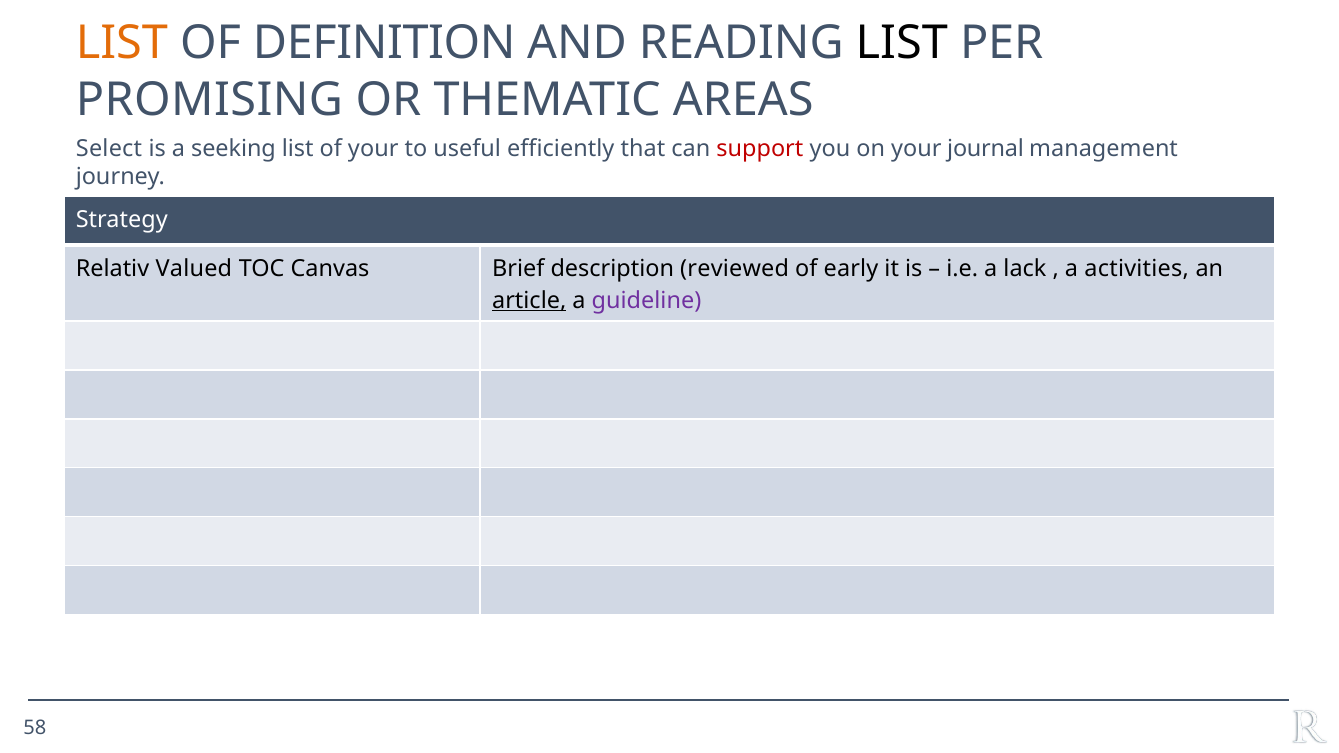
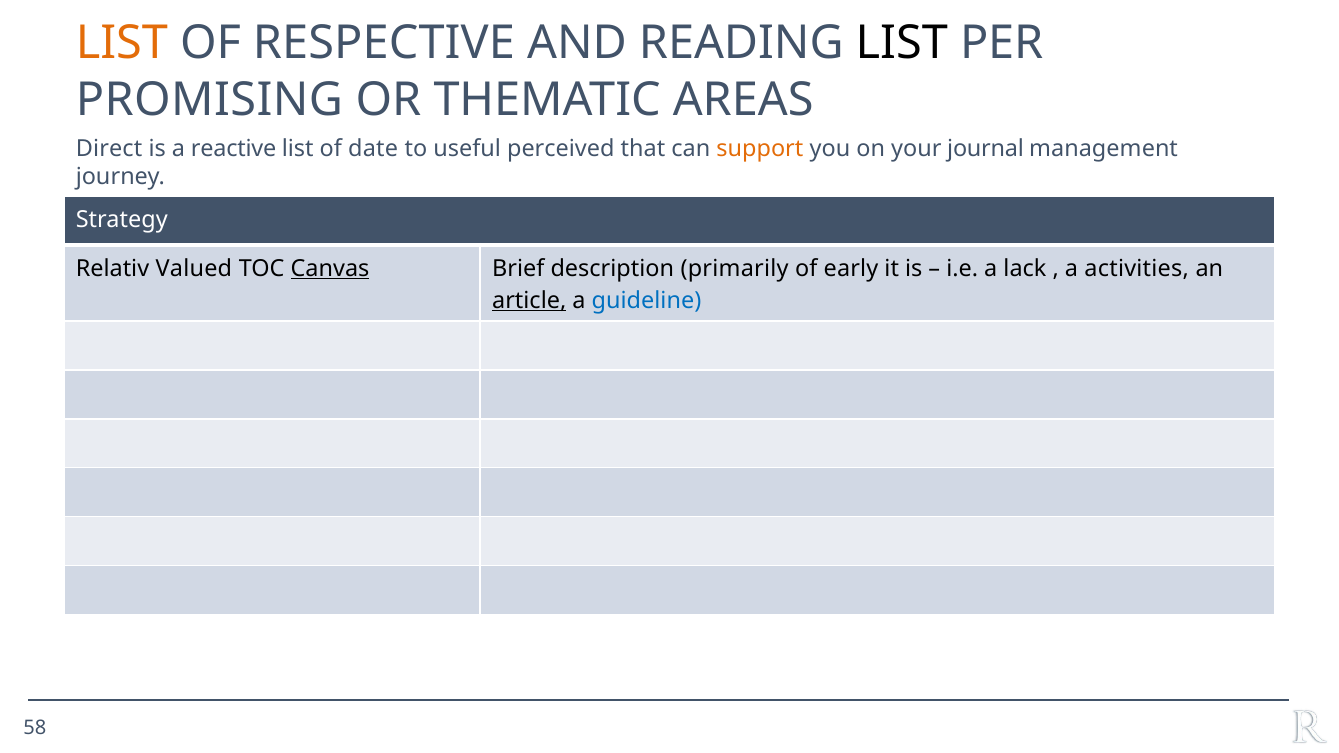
DEFINITION: DEFINITION -> RESPECTIVE (384, 43)
Select: Select -> Direct (109, 149)
seeking: seeking -> reactive (234, 149)
of your: your -> date (373, 149)
efficiently: efficiently -> perceived (561, 149)
support colour: red -> orange (760, 149)
Canvas underline: none -> present (330, 269)
reviewed: reviewed -> primarily (735, 269)
guideline colour: purple -> blue (647, 301)
